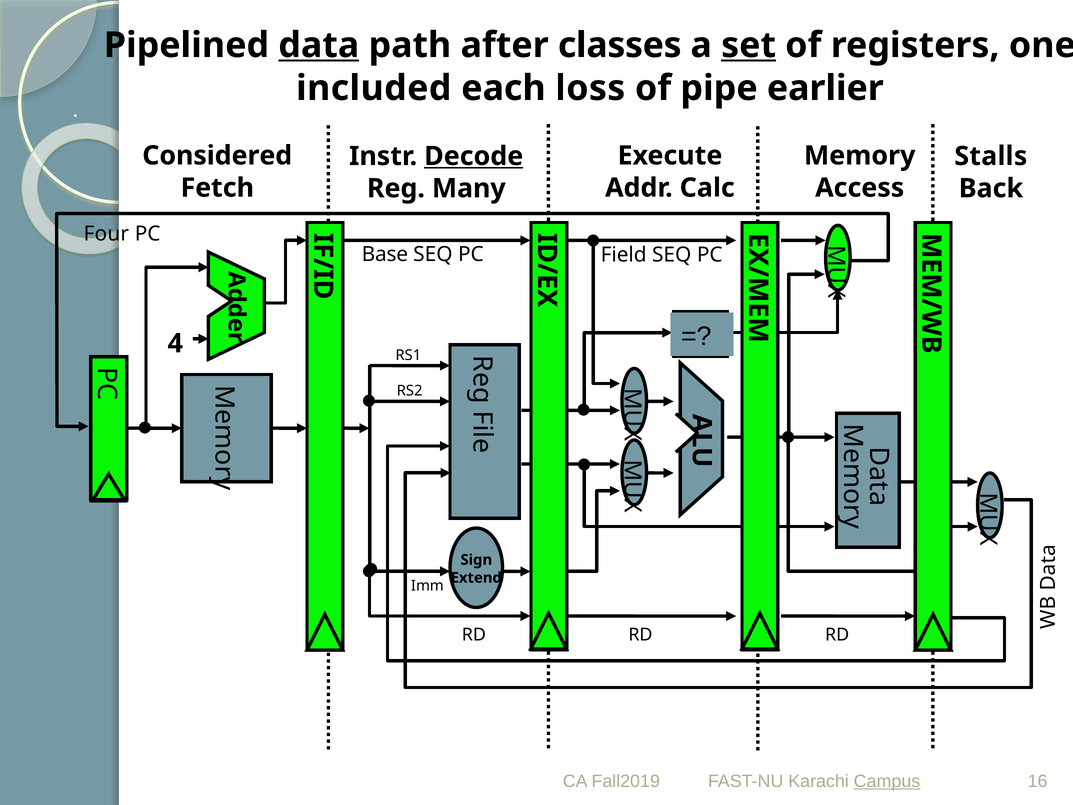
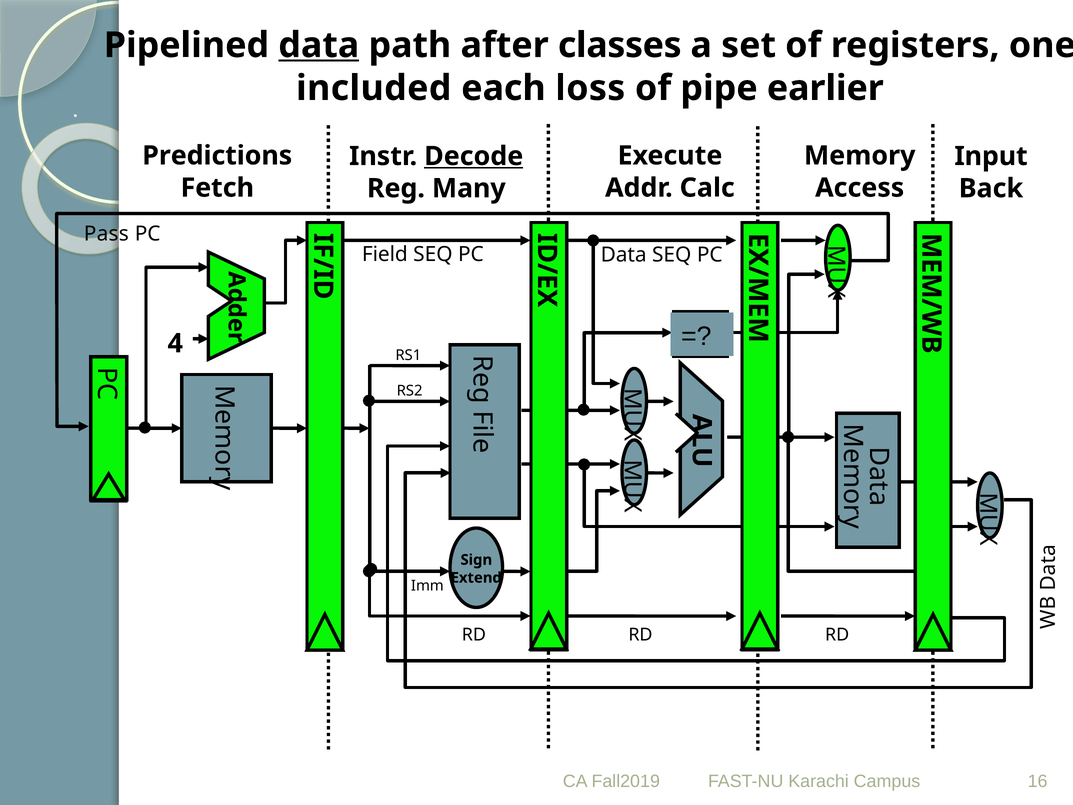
set underline: present -> none (749, 45)
Considered: Considered -> Predictions (217, 156)
Stalls: Stalls -> Input (991, 156)
Four: Four -> Pass (106, 234)
Base: Base -> Field (385, 254)
PC Field: Field -> Data (624, 255)
Campus underline: present -> none (887, 781)
